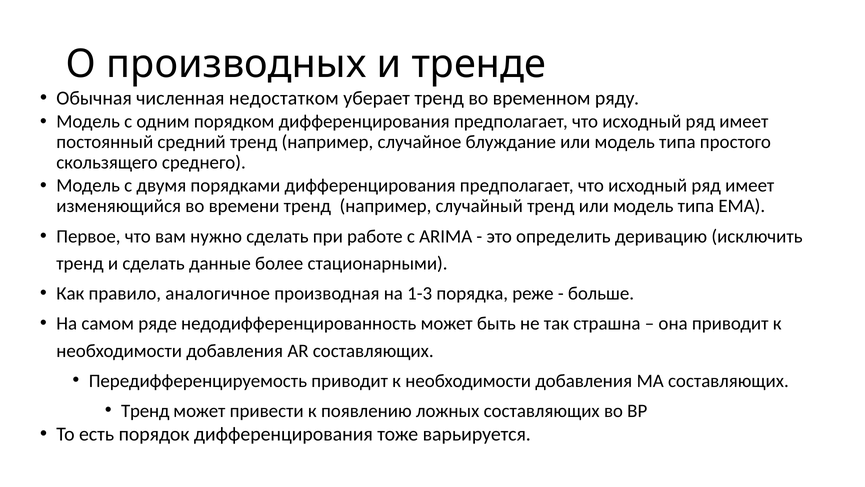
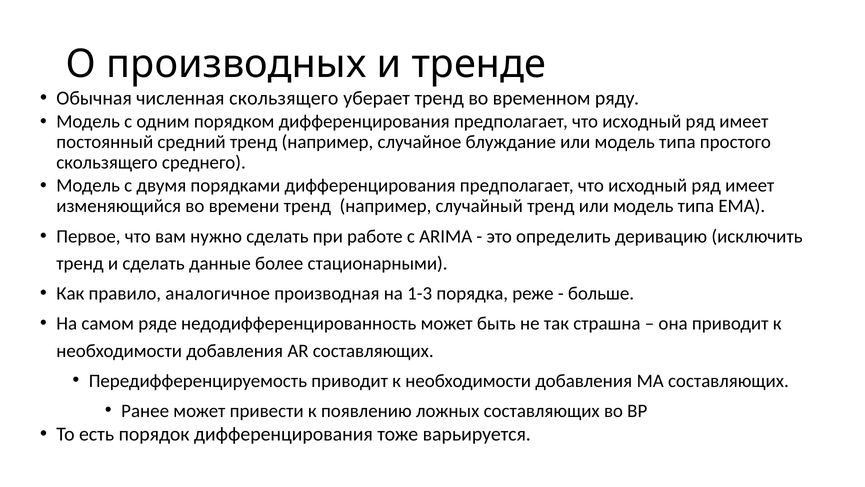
численная недостатком: недостатком -> скользящего (284, 98)
Тренд: Тренд -> Ранее (145, 410)
